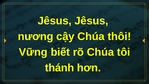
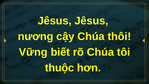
thánh: thánh -> thuộc (60, 68)
